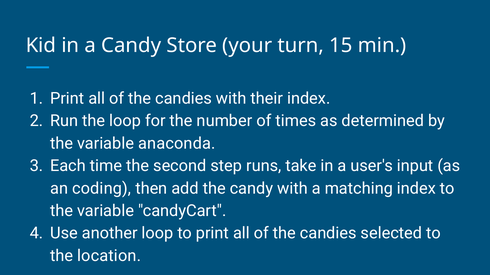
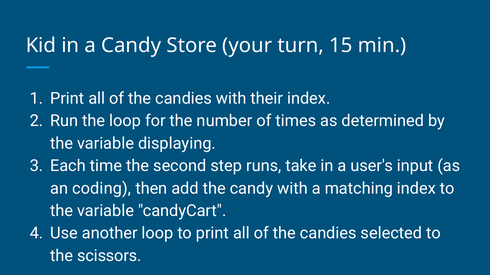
anaconda: anaconda -> displaying (177, 144)
location: location -> scissors (109, 256)
